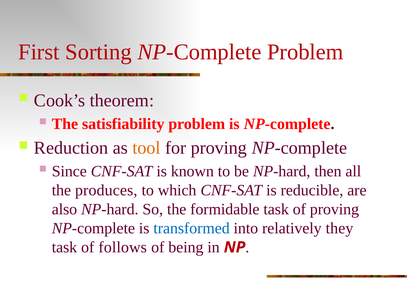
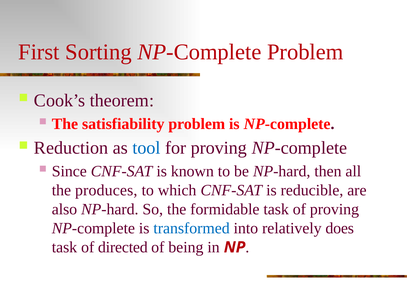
tool colour: orange -> blue (146, 148)
they: they -> does (340, 228)
follows: follows -> directed (123, 247)
